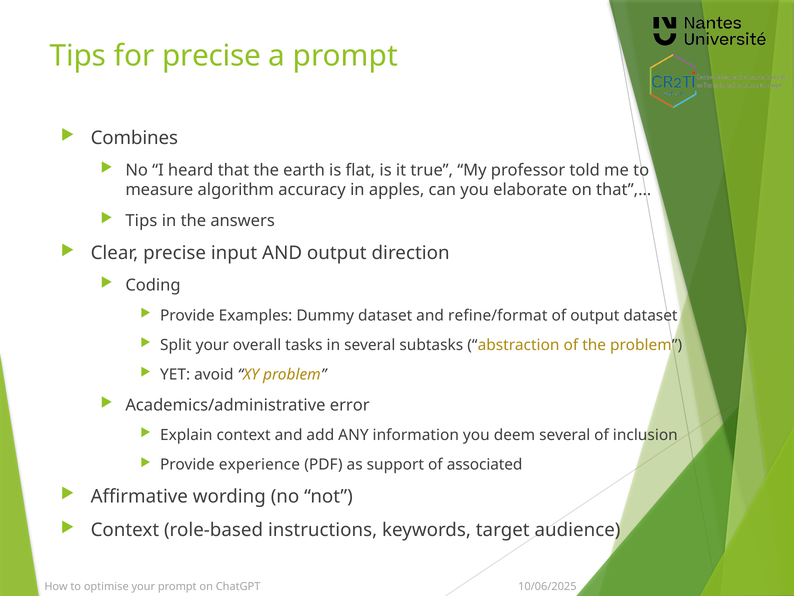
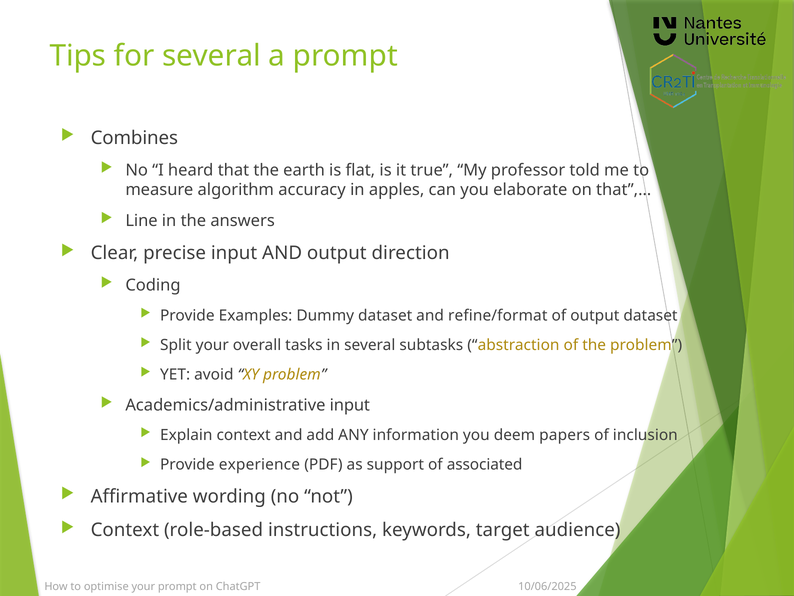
for precise: precise -> several (212, 56)
Tips: Tips -> Line (141, 221)
Academics/administrative error: error -> input (350, 405)
deem several: several -> papers (565, 435)
